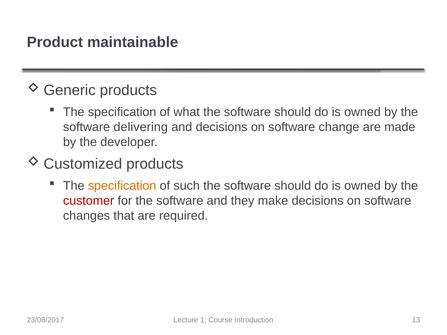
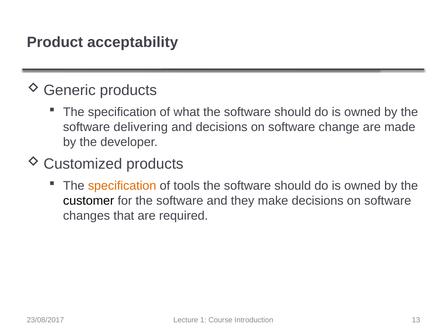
maintainable: maintainable -> acceptability (133, 42)
such: such -> tools (187, 186)
customer colour: red -> black (89, 201)
